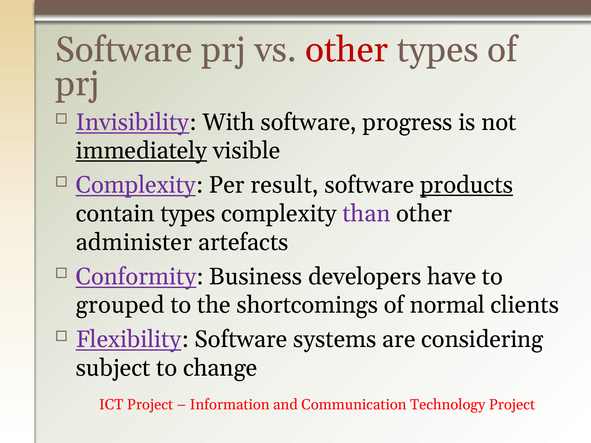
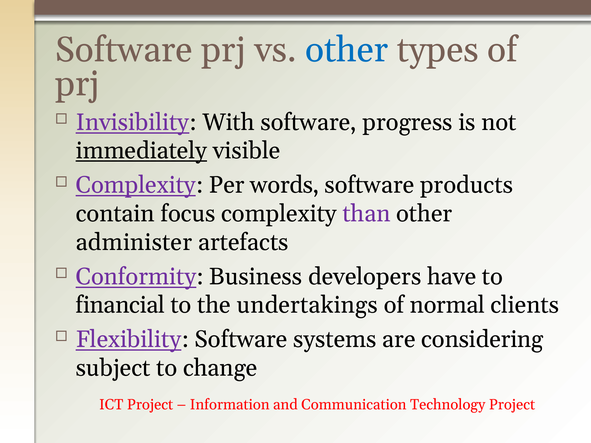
other colour: red -> blue (347, 50)
result: result -> words (285, 185)
products underline: present -> none (466, 185)
contain types: types -> focus (188, 214)
grouped: grouped -> financial (120, 305)
shortcomings: shortcomings -> undertakings (307, 305)
